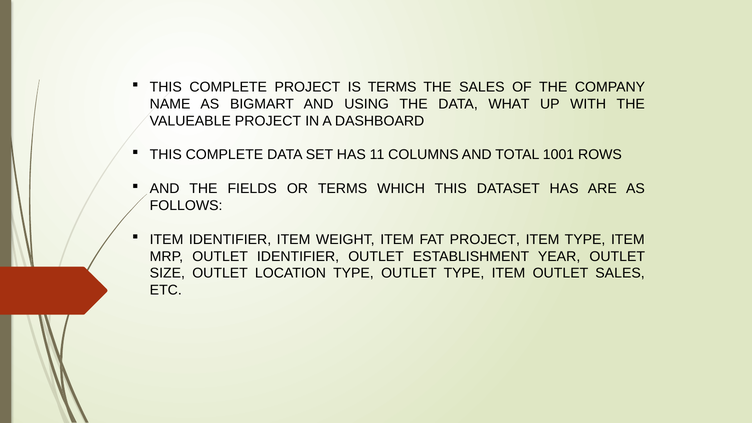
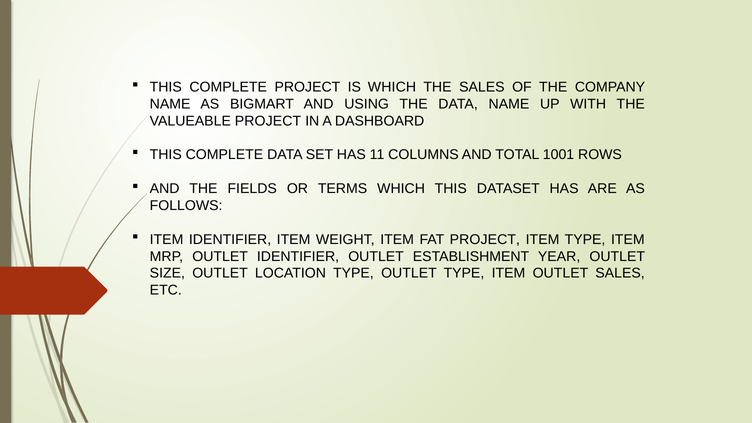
IS TERMS: TERMS -> WHICH (392, 87)
DATA WHAT: WHAT -> NAME (509, 104)
